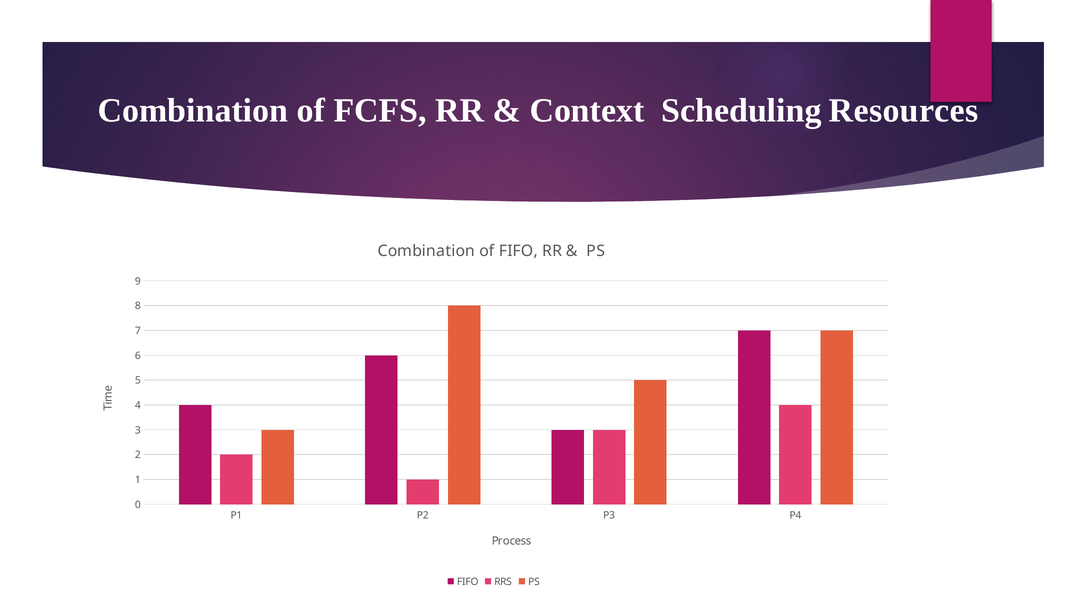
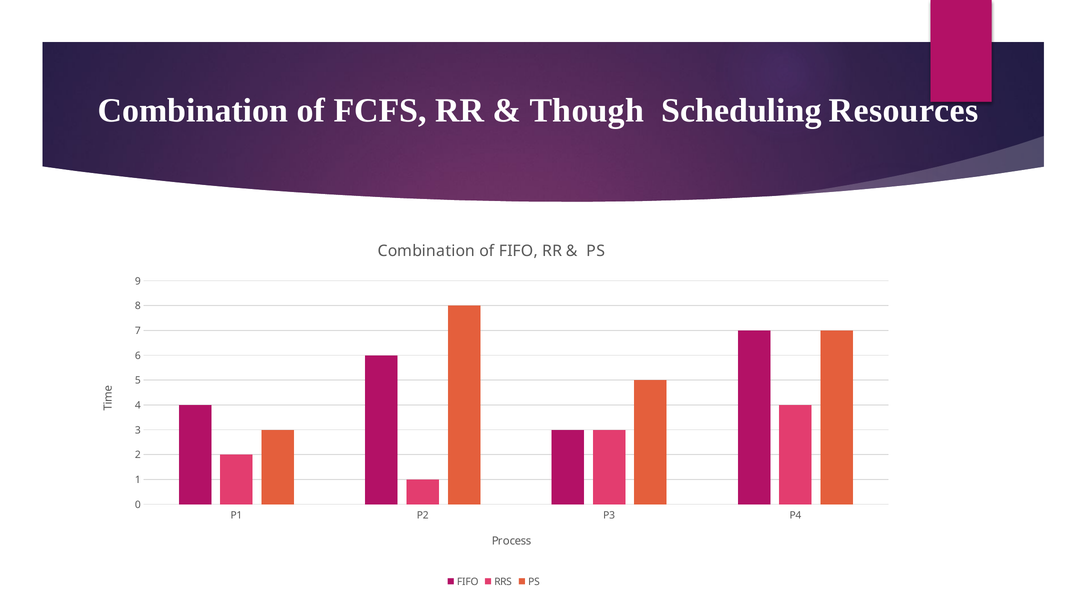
Context: Context -> Though (587, 111)
